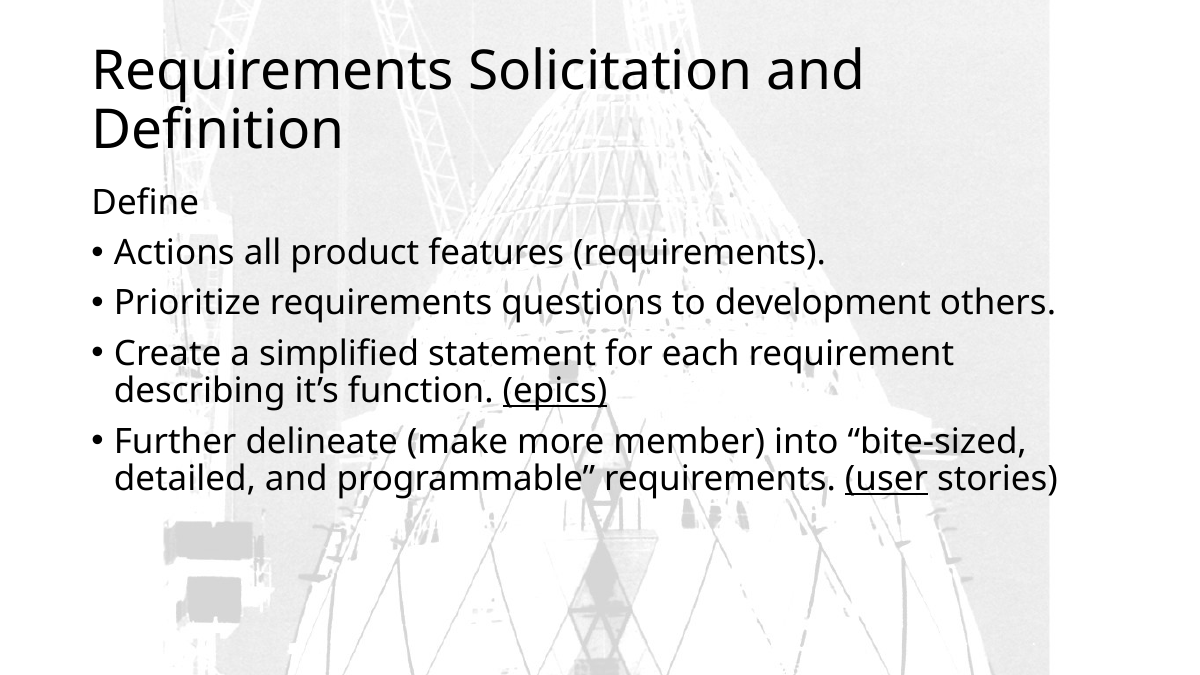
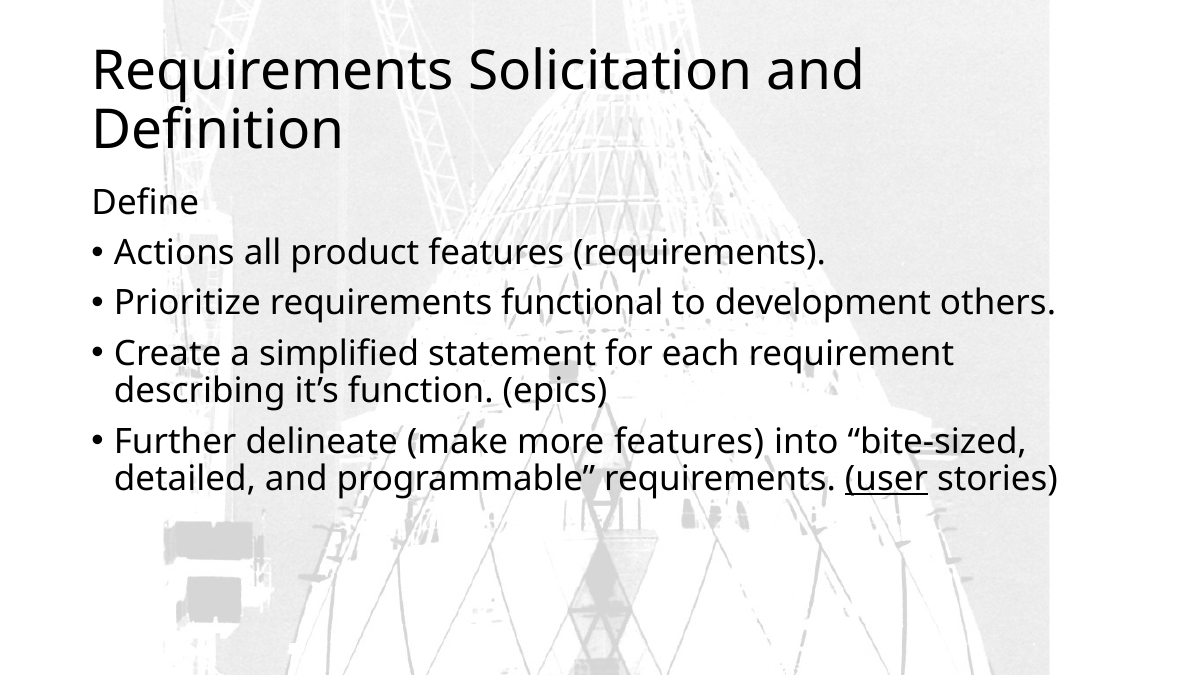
questions: questions -> functional (582, 303)
epics underline: present -> none (555, 391)
more member: member -> features (689, 442)
